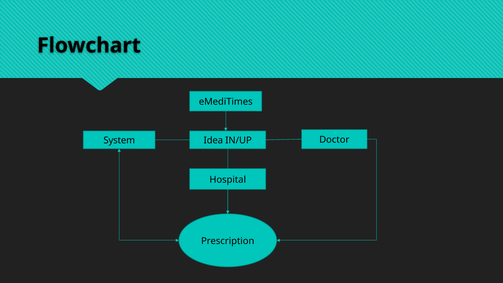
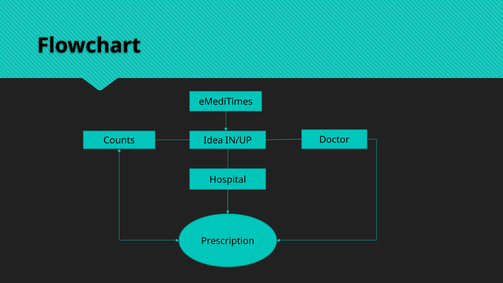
System: System -> Counts (119, 140)
